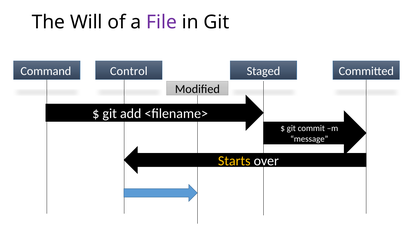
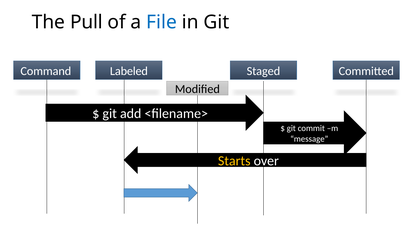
Will: Will -> Pull (86, 22)
File colour: purple -> blue (162, 22)
Control: Control -> Labeled (129, 71)
